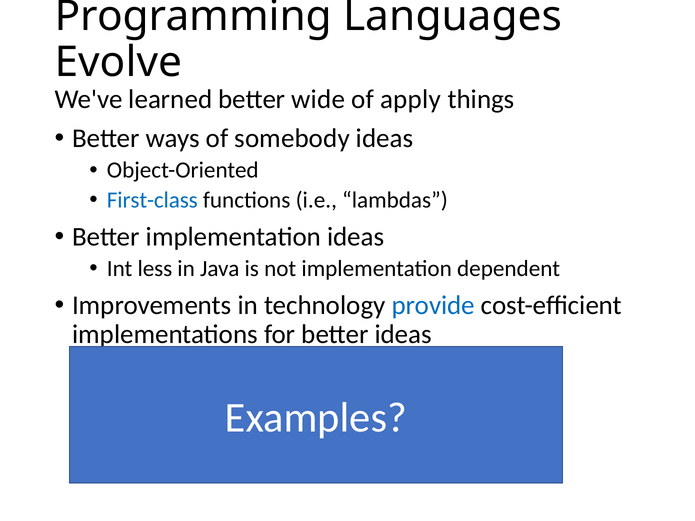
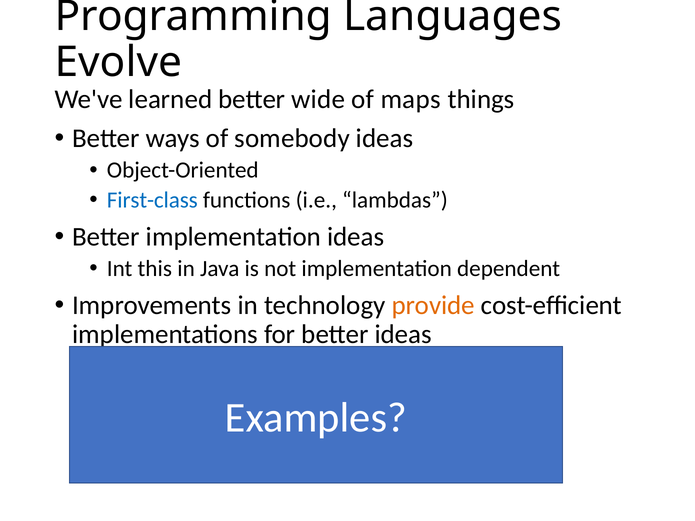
apply: apply -> maps (411, 100)
less: less -> this (155, 269)
provide colour: blue -> orange (433, 305)
